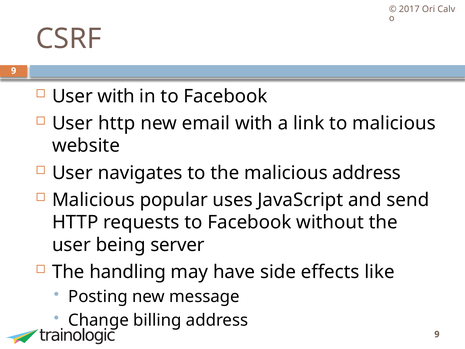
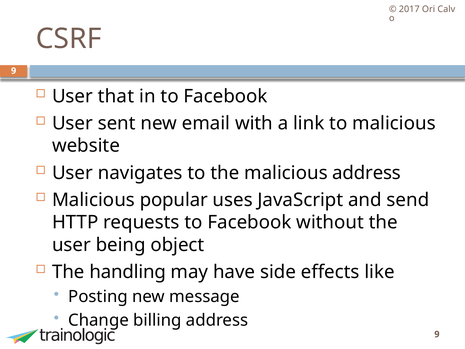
User with: with -> that (116, 96)
User http: http -> sent (117, 123)
server: server -> object (177, 245)
